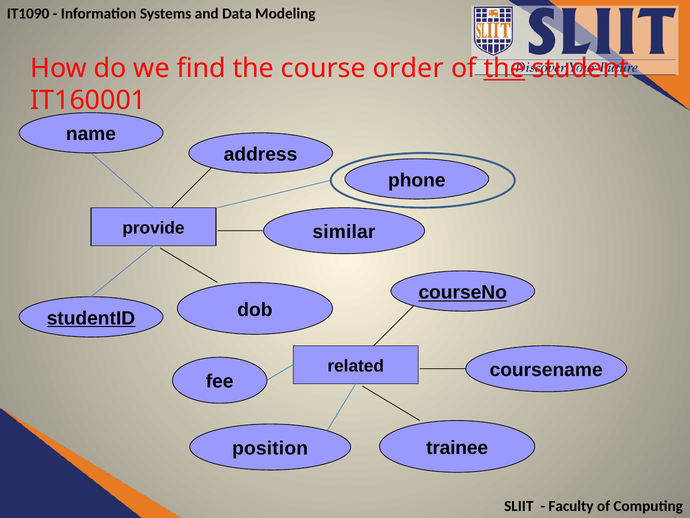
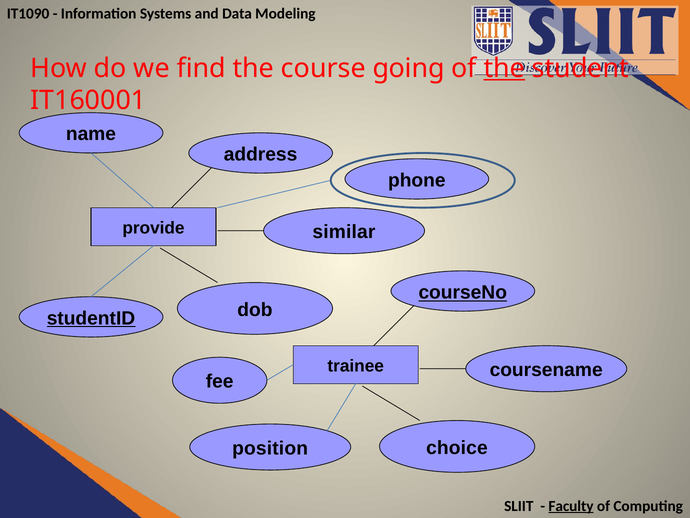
order: order -> going (409, 68)
related: related -> trainee (356, 366)
trainee: trainee -> choice (457, 447)
Faculty underline: none -> present (571, 506)
